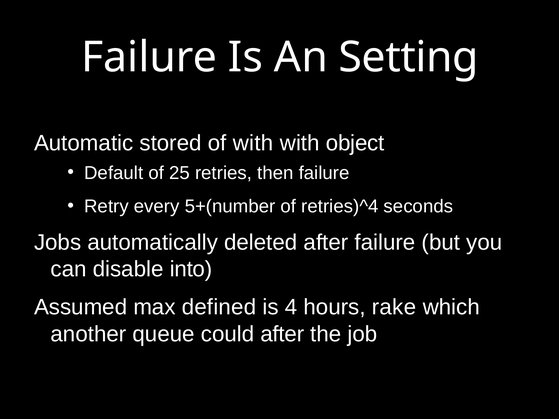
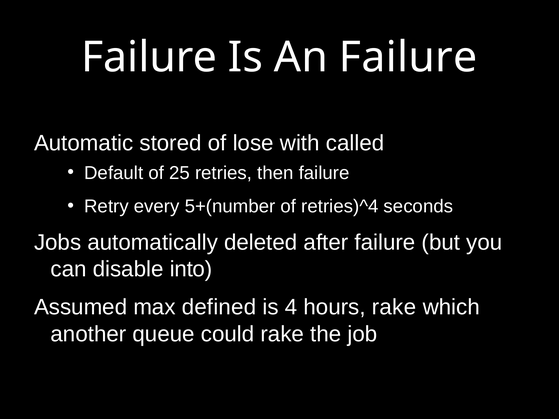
An Setting: Setting -> Failure (408, 57)
of with: with -> lose (253, 143)
object: object -> called (355, 143)
could after: after -> rake (282, 334)
